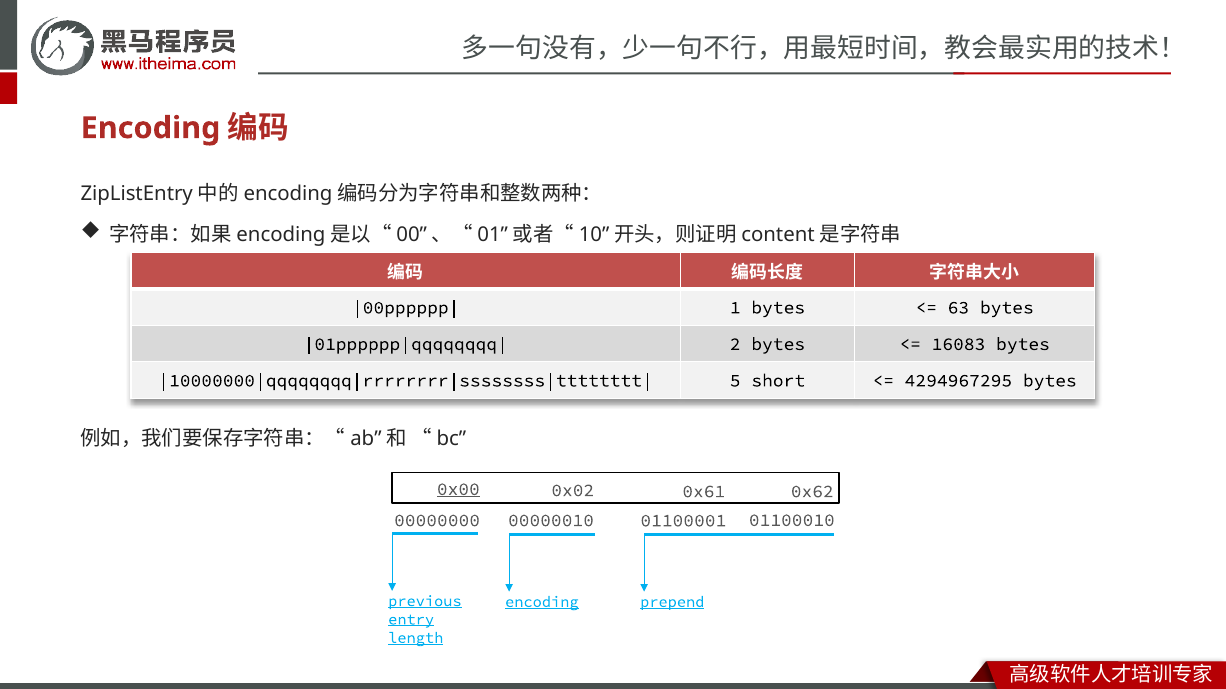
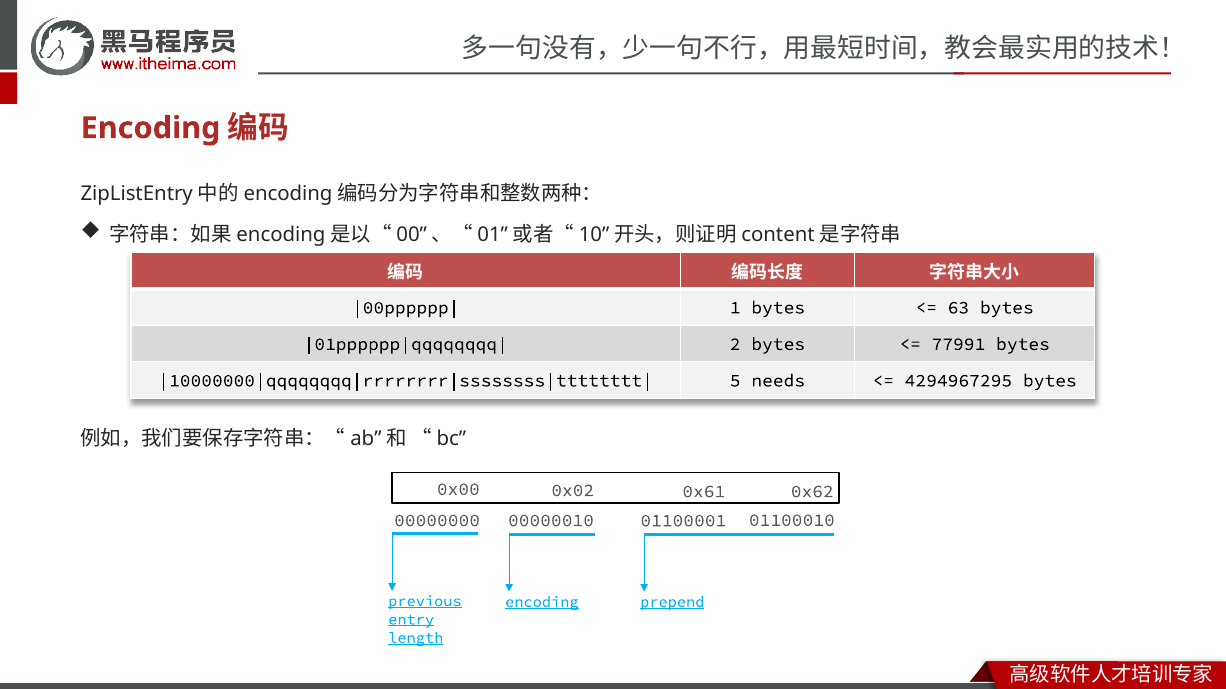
16083: 16083 -> 77991 (958, 344)
short: short -> needs (778, 381)
0x00 underline: present -> none (458, 489)
